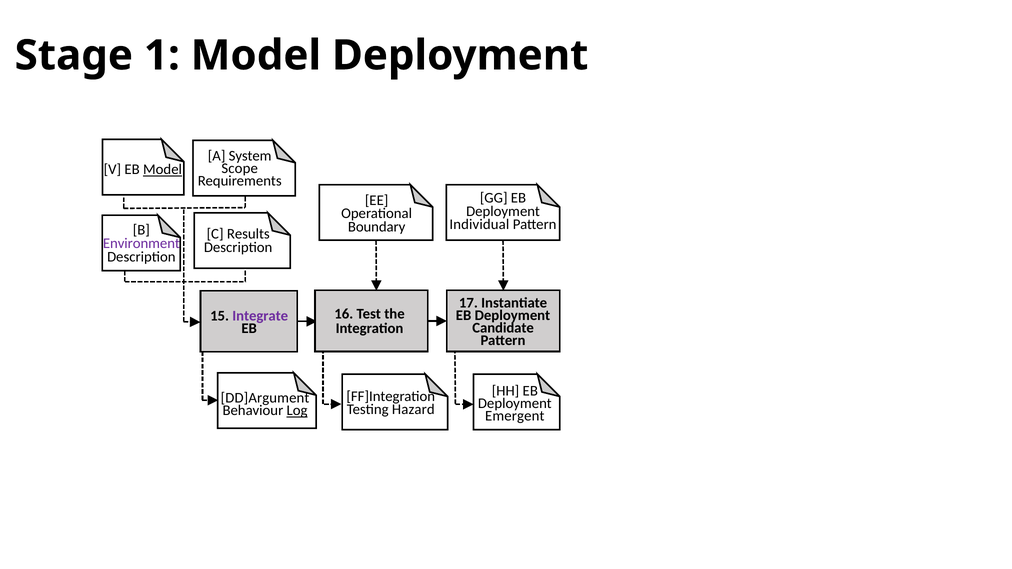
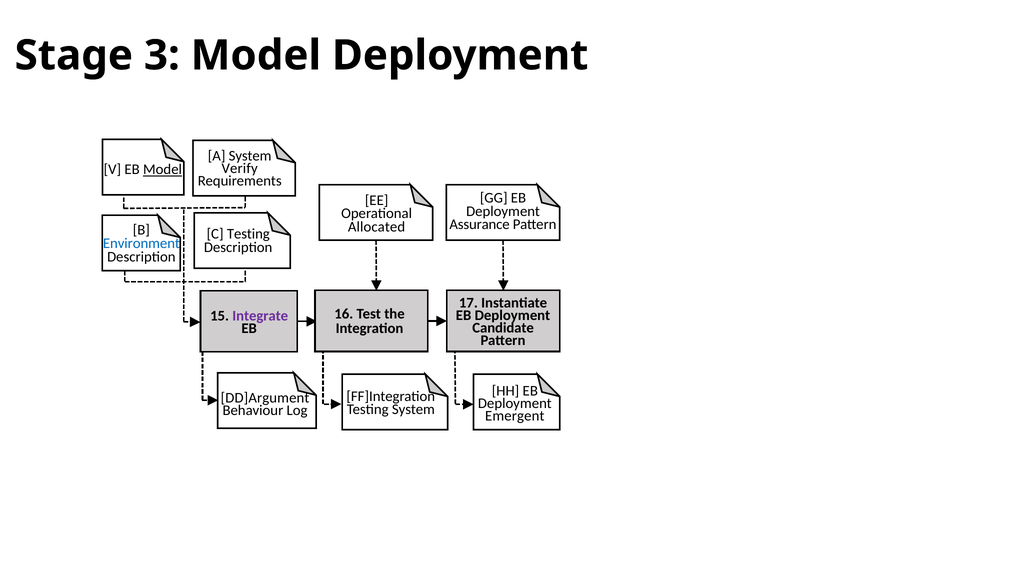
1: 1 -> 3 (162, 56)
Scope: Scope -> Verify (240, 169)
Individual: Individual -> Assurance (480, 225)
Boundary: Boundary -> Allocated (377, 227)
C Results: Results -> Testing (248, 234)
Environment colour: purple -> blue (141, 243)
Testing Hazard: Hazard -> System (413, 409)
Log underline: present -> none (297, 411)
